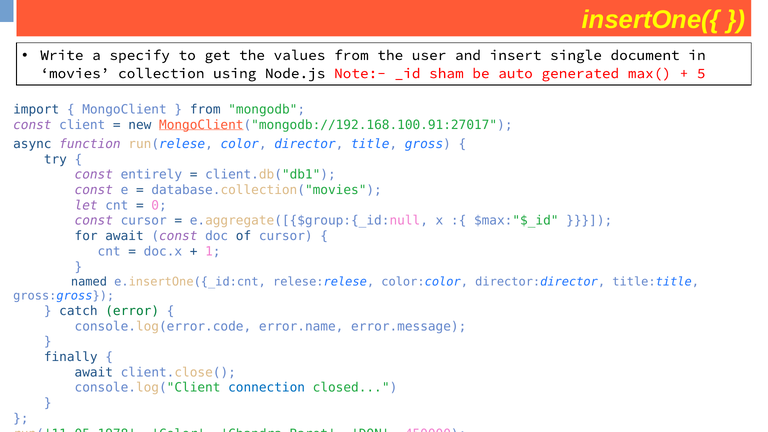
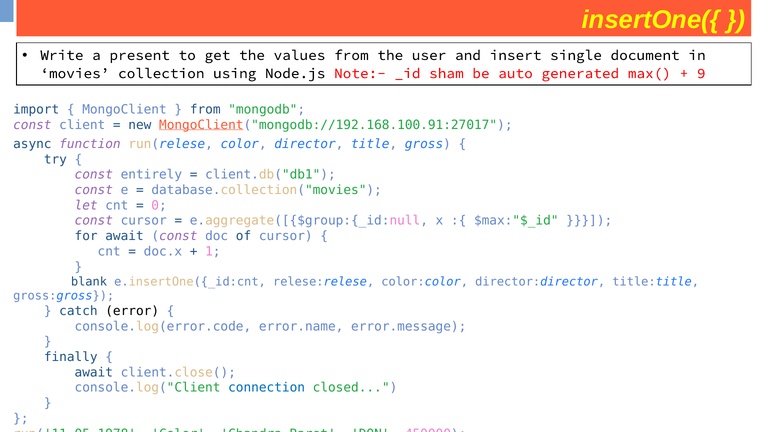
specify: specify -> present (140, 55)
5: 5 -> 9 (701, 73)
named: named -> blank (89, 282)
error colour: green -> black (132, 311)
